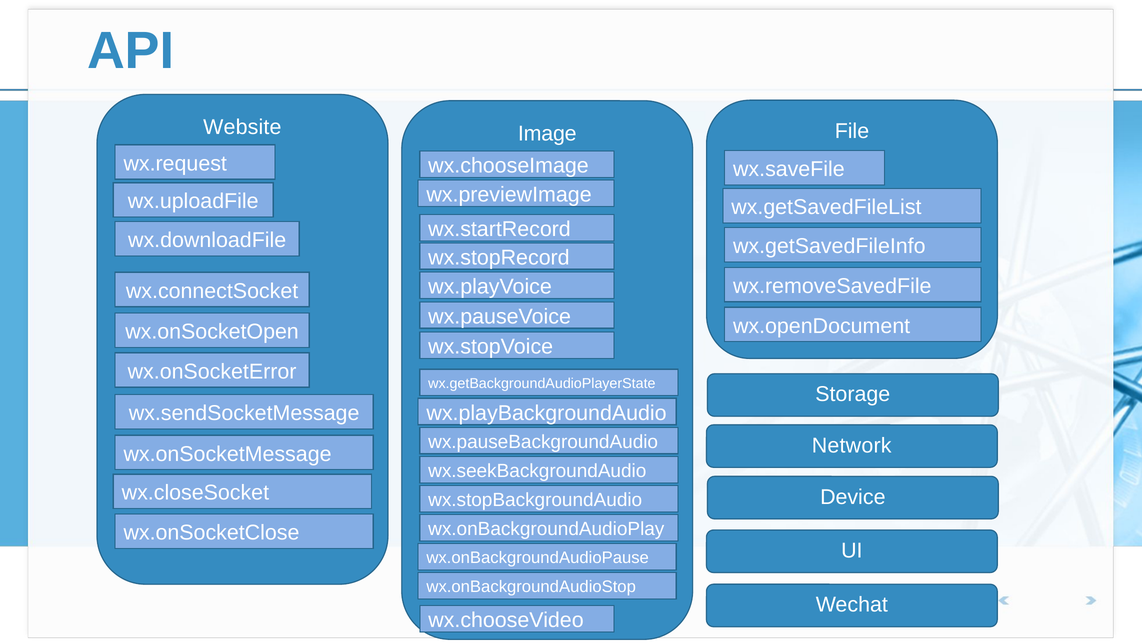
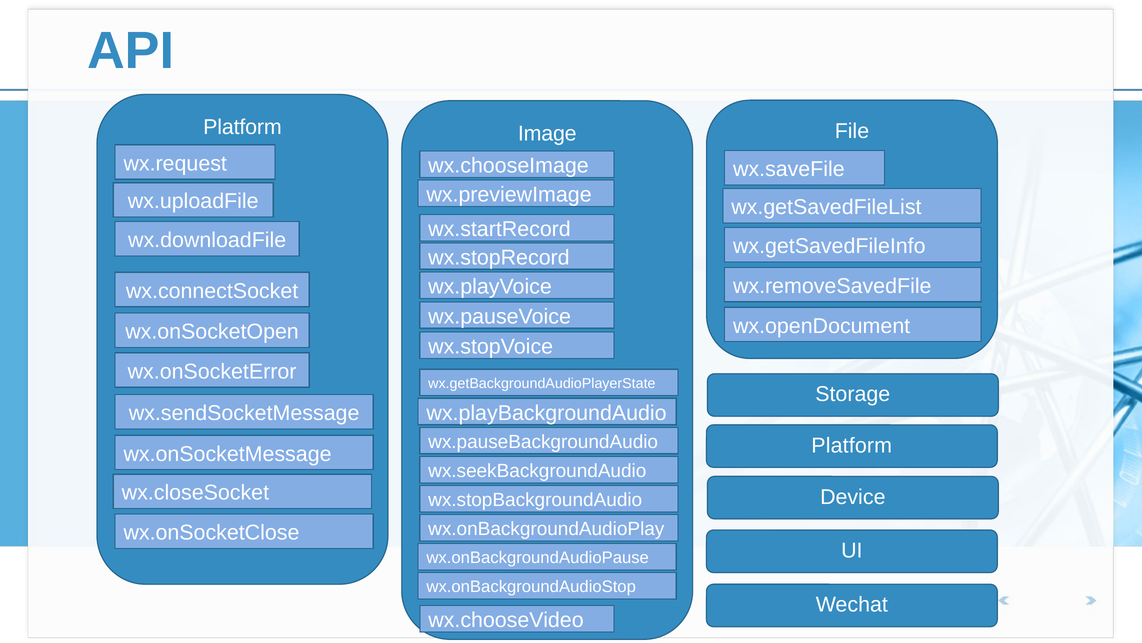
Website: Website -> Platform (243, 127)
Network: Network -> Platform (852, 445)
